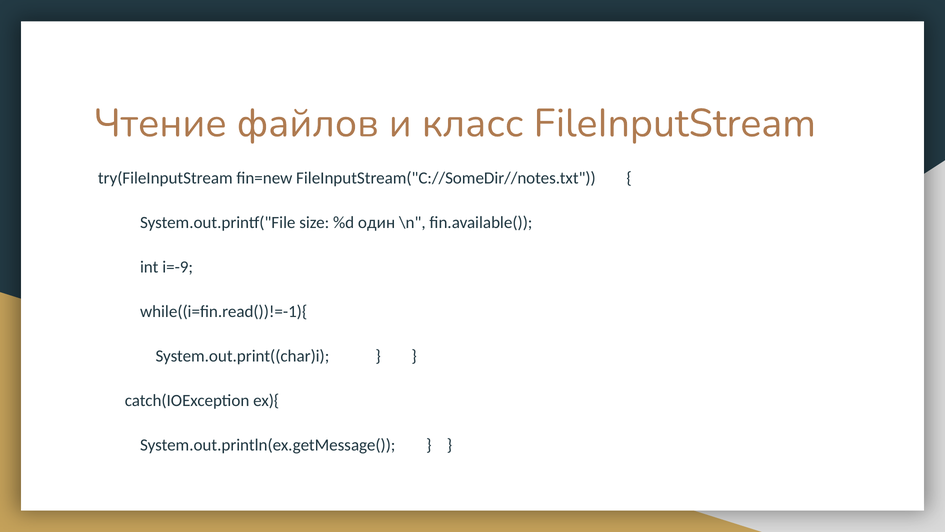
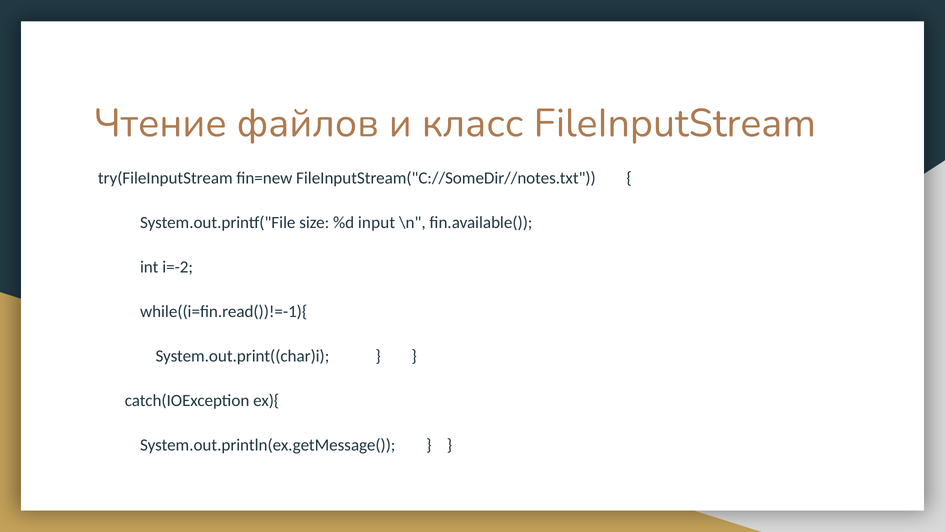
один: один -> input (377, 222)
i=-9: i=-9 -> i=-2 (178, 267)
